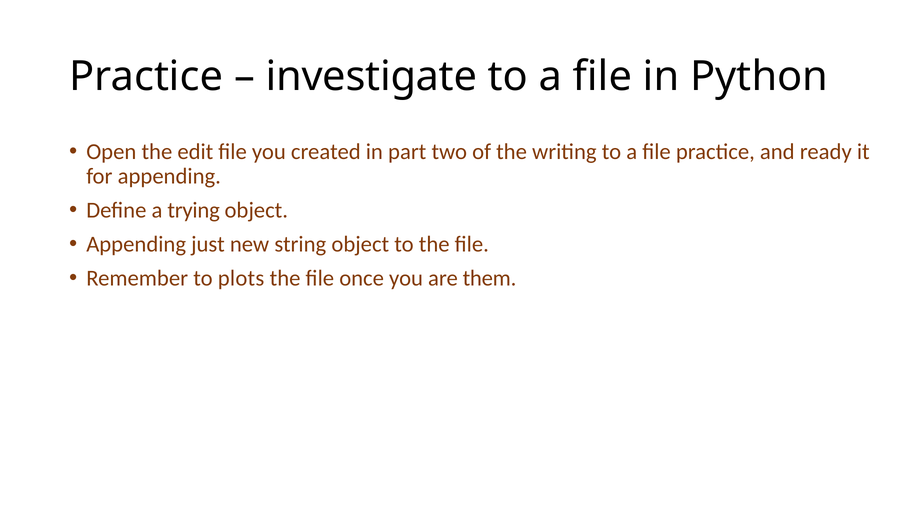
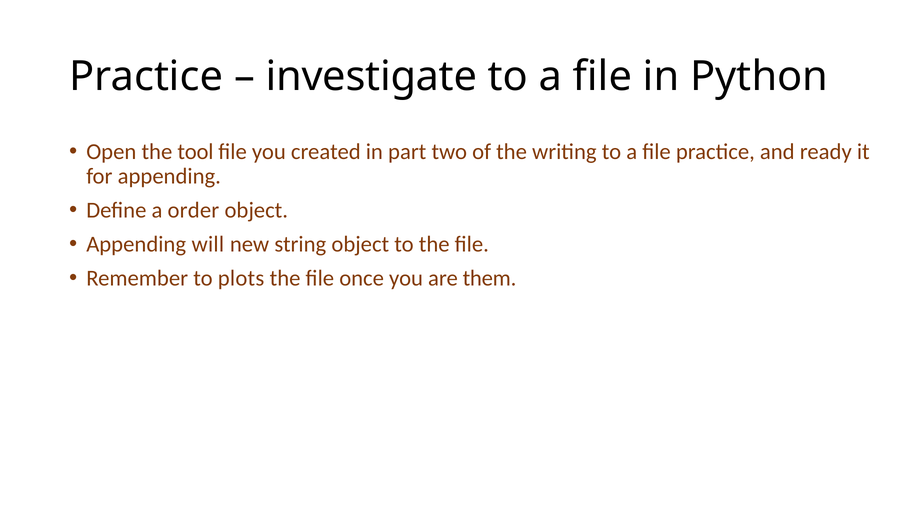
edit: edit -> tool (195, 151)
trying: trying -> order (193, 210)
just: just -> will (208, 244)
